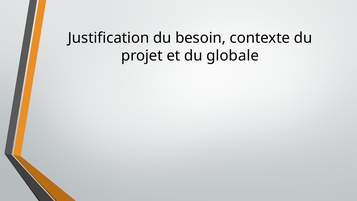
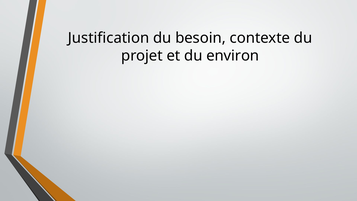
globale: globale -> environ (233, 56)
